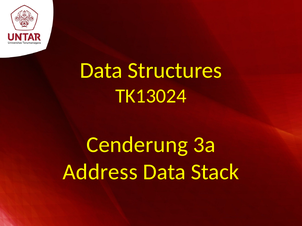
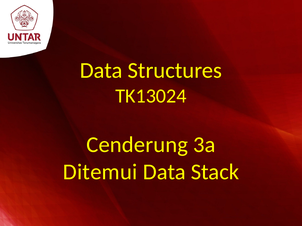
Address: Address -> Ditemui (100, 172)
